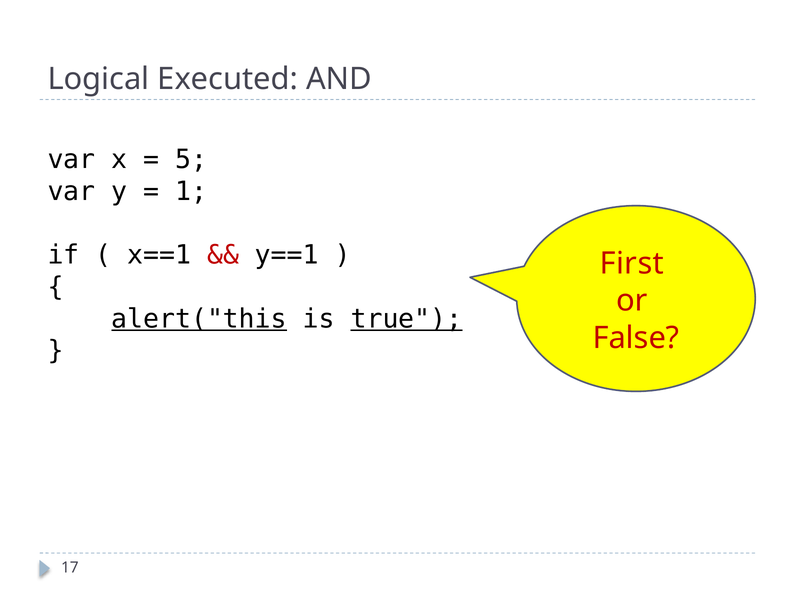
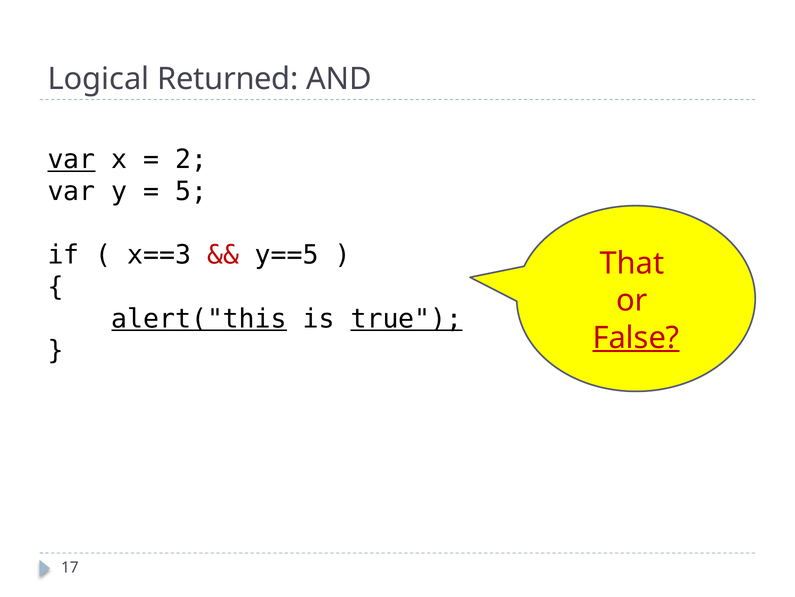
Executed: Executed -> Returned (228, 79)
var underline: none -> present (71, 159)
5: 5 -> 2 (191, 159)
1: 1 -> 5 (191, 191)
x==1: x==1 -> x==3 (159, 255)
y==1: y==1 -> y==5 (287, 255)
First: First -> That (632, 263)
False underline: none -> present (636, 337)
